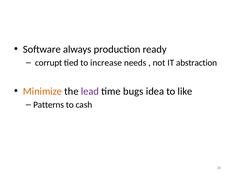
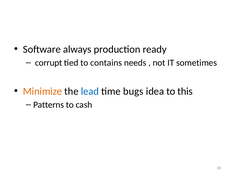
increase: increase -> contains (106, 63)
abstraction: abstraction -> sometimes (197, 63)
lead colour: purple -> blue (90, 91)
like: like -> this (185, 91)
